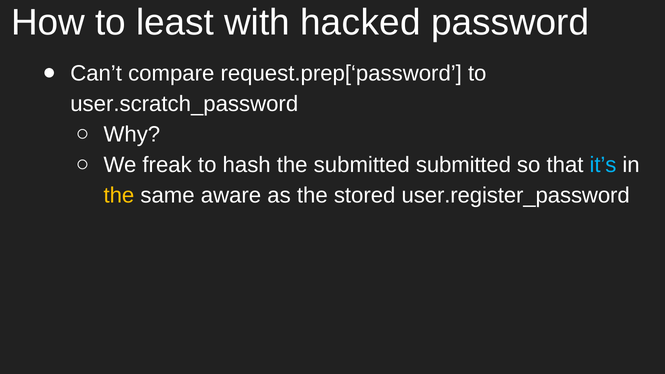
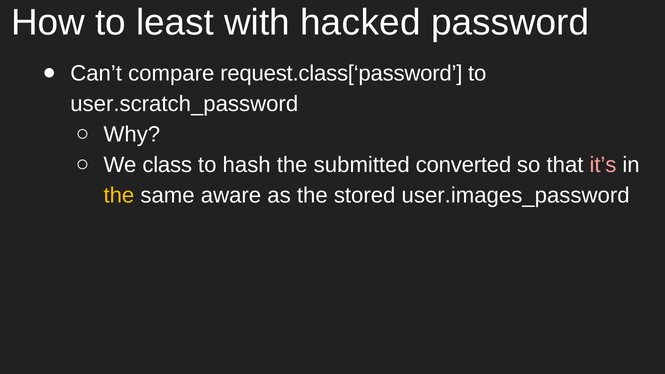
request.prep[‘password: request.prep[‘password -> request.class[‘password (341, 73)
freak: freak -> class (167, 165)
submitted submitted: submitted -> converted (464, 165)
it’s colour: light blue -> pink (603, 165)
user.register_password: user.register_password -> user.images_password (516, 196)
